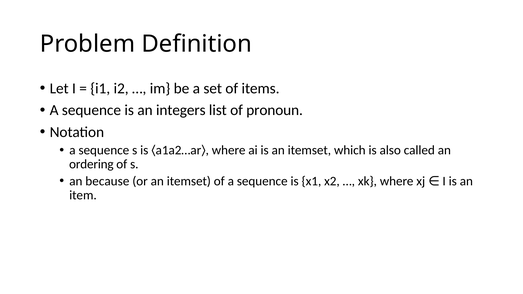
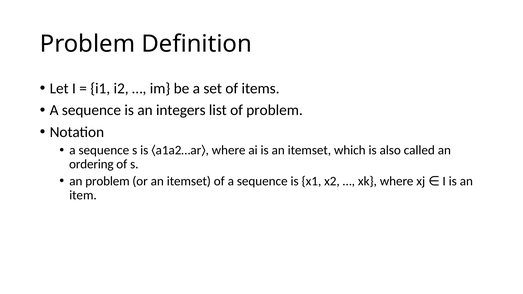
of pronoun: pronoun -> problem (275, 110)
an because: because -> problem (107, 181)
